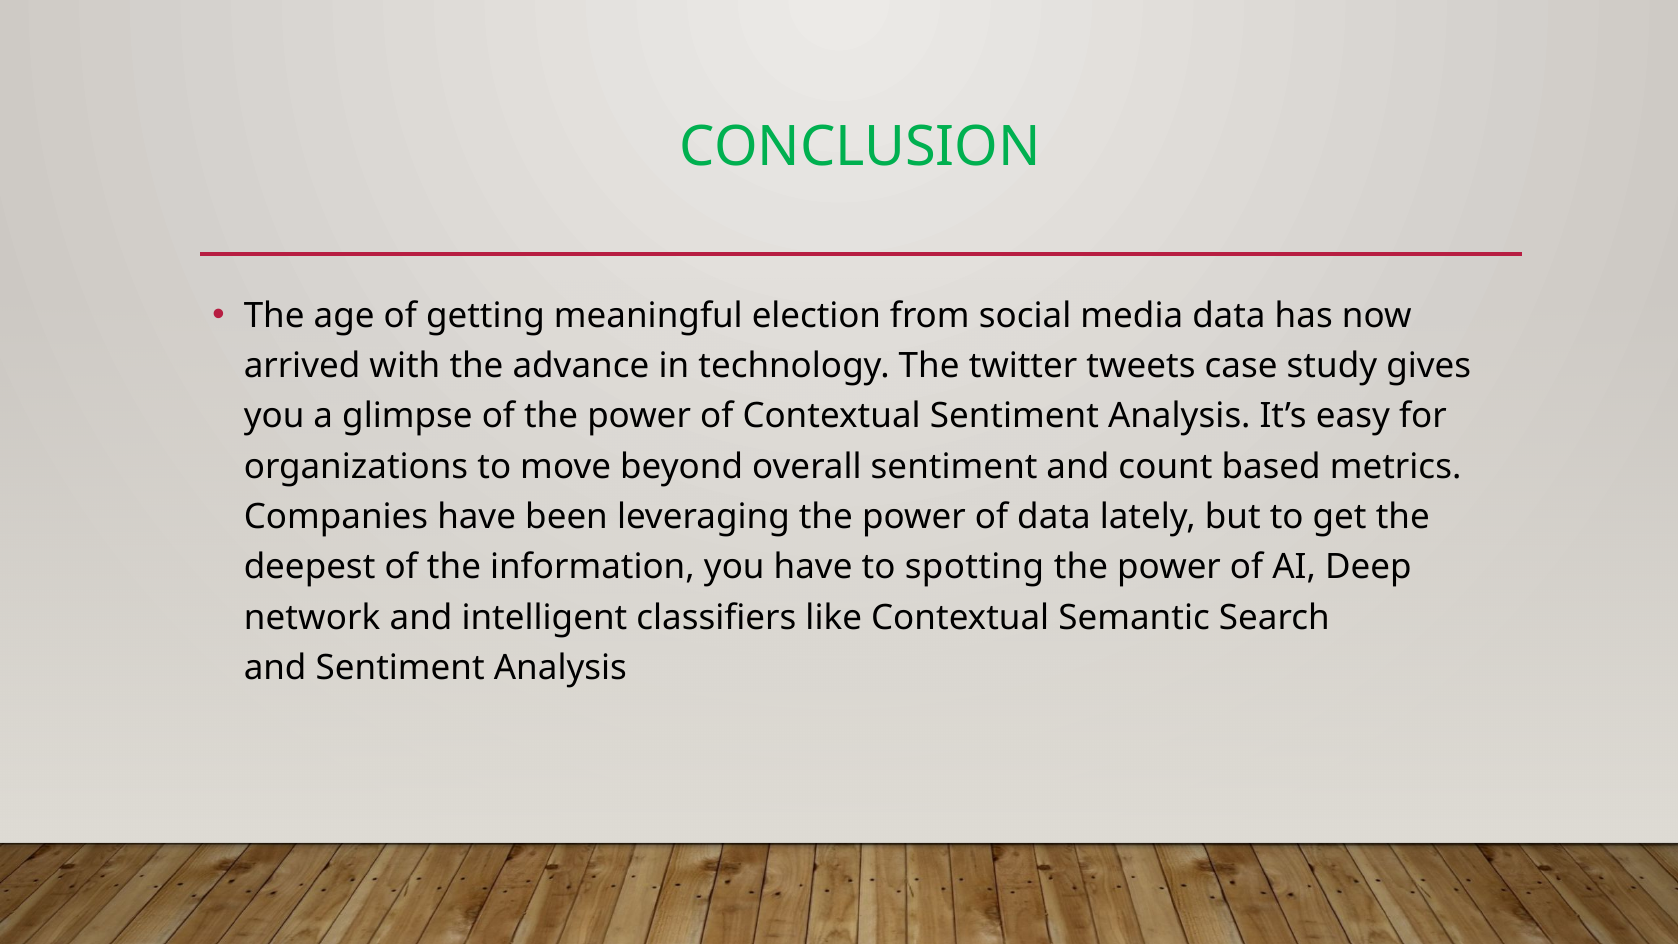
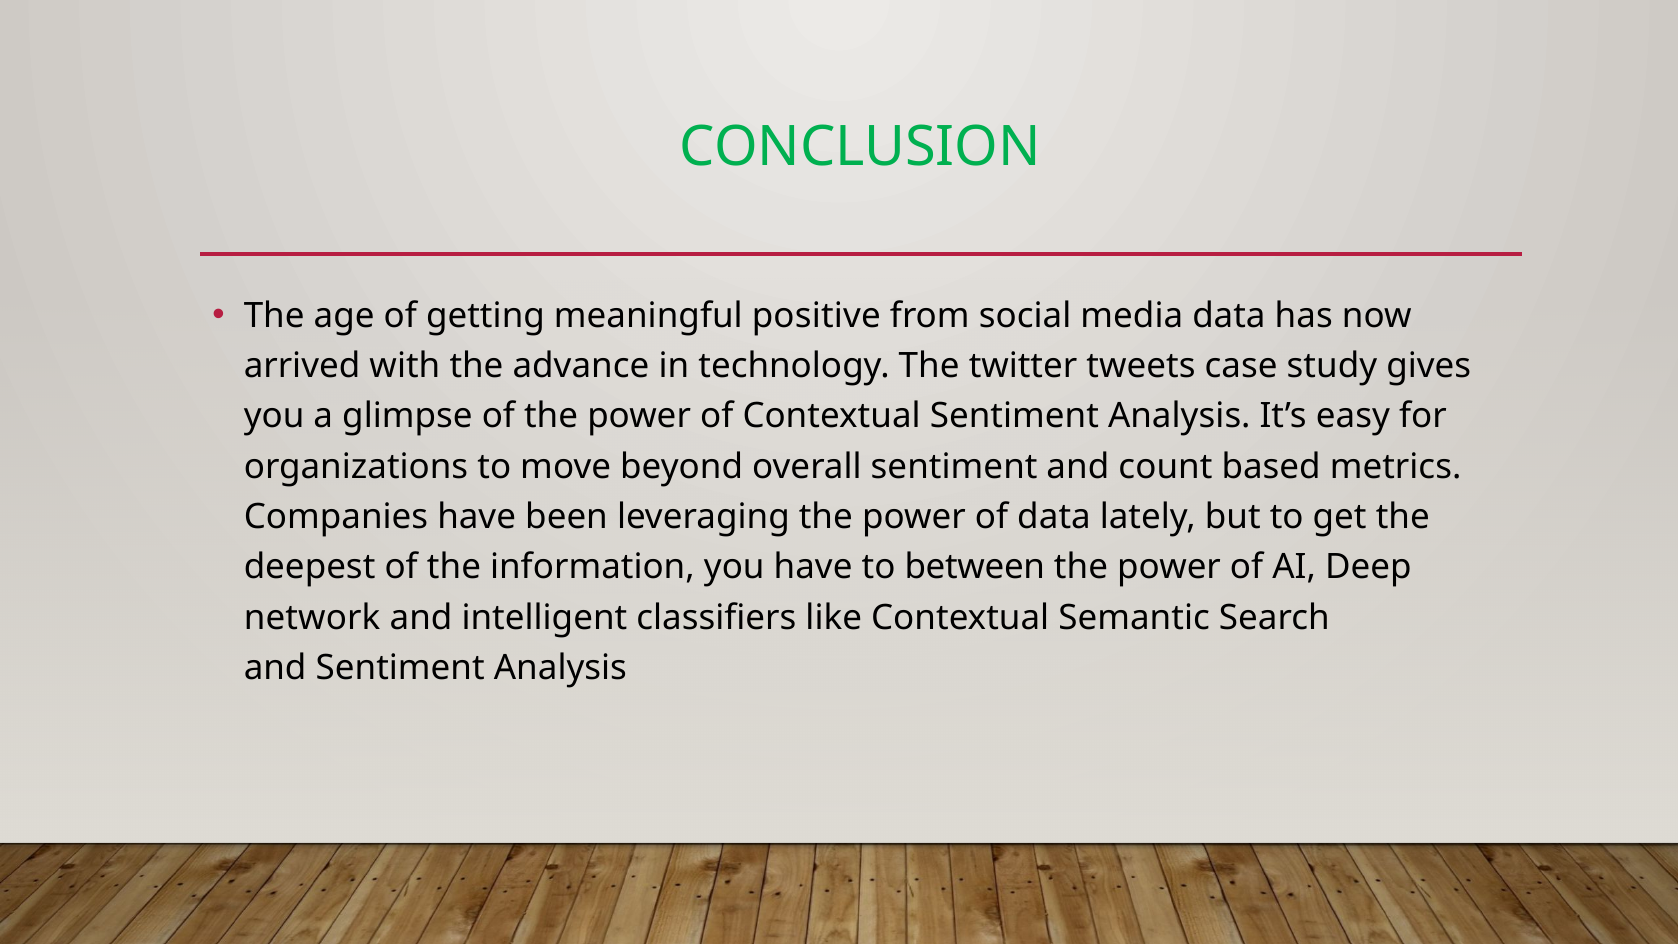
election: election -> positive (816, 316)
spotting: spotting -> between (975, 567)
